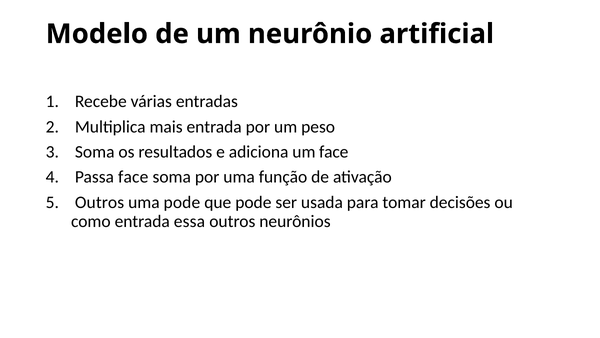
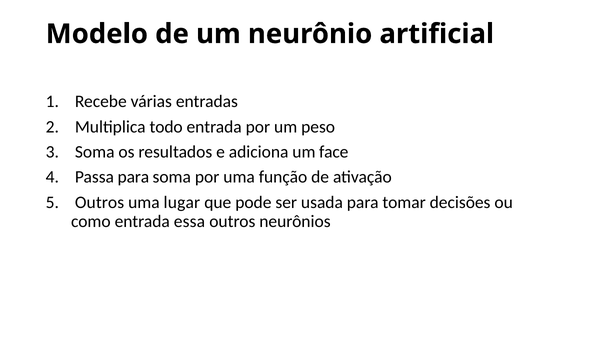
mais: mais -> todo (166, 127)
Passa face: face -> para (133, 177)
uma pode: pode -> lugar (182, 202)
